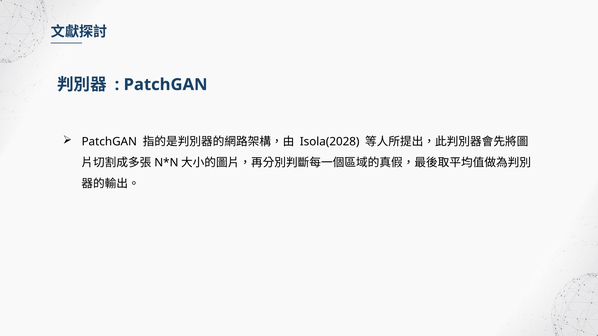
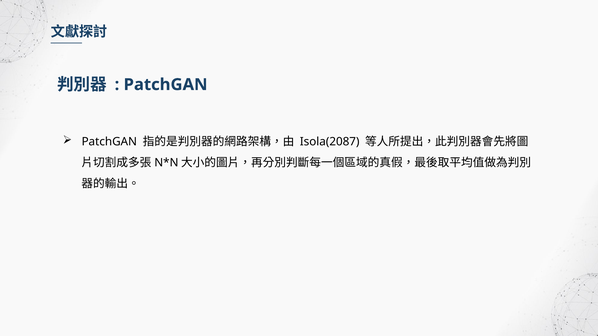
Isola(2028: Isola(2028 -> Isola(2087 (330, 142)
